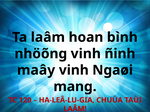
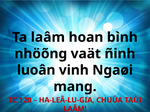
nhöõng vinh: vinh -> vaät (86, 54)
maây: maây -> luoân (36, 70)
